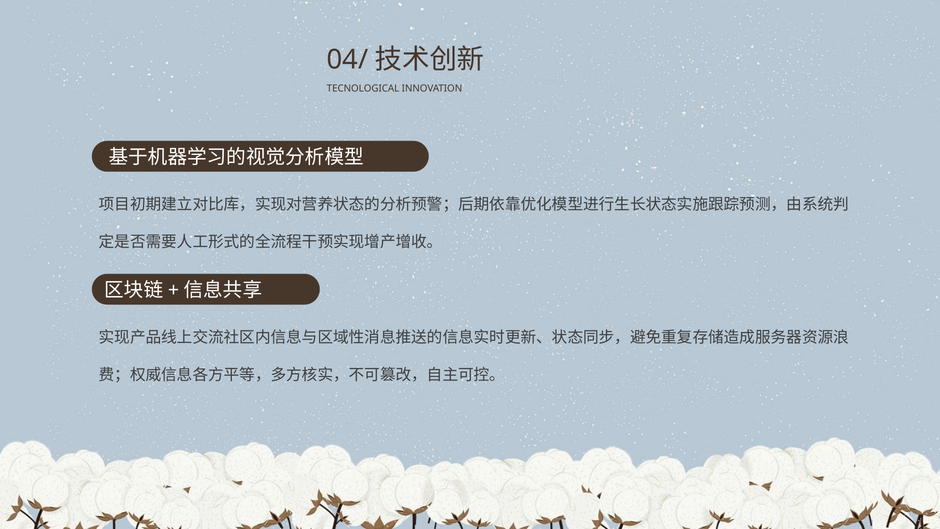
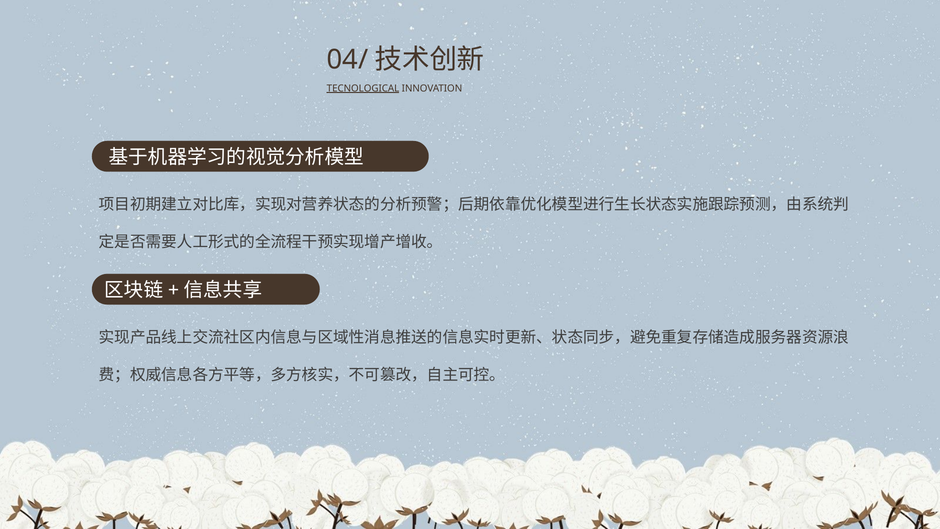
TECNOLOGICAL underline: none -> present (363, 88)
